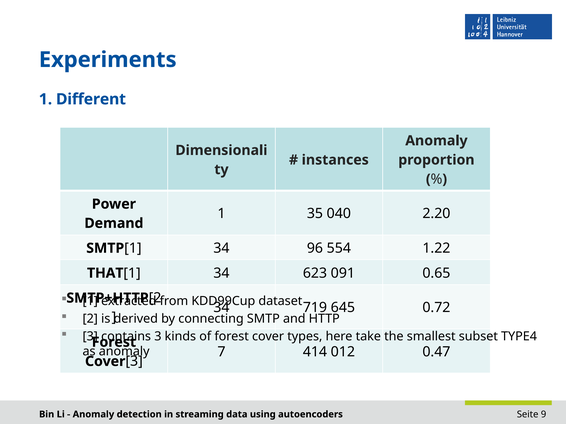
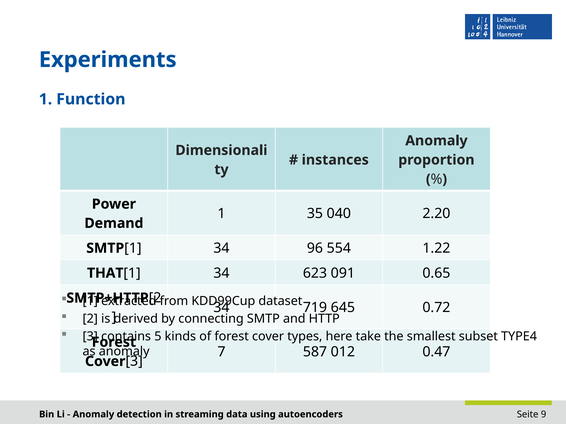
Different: Different -> Function (91, 99)
contains 3: 3 -> 5 (158, 337)
414: 414 -> 587 (315, 352)
